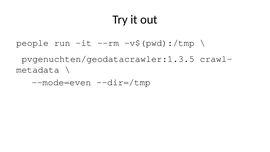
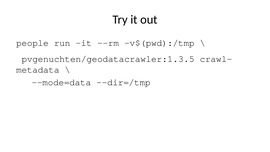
--mode=even: --mode=even -> --mode=data (61, 82)
